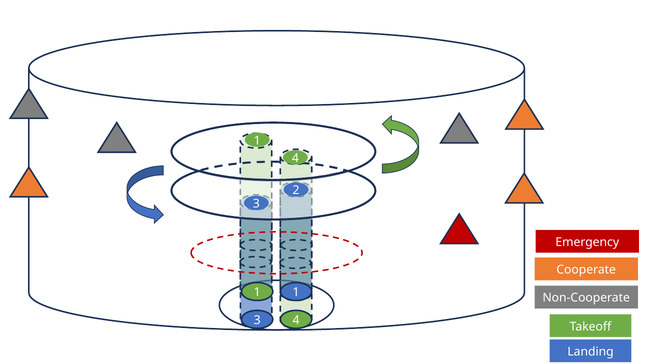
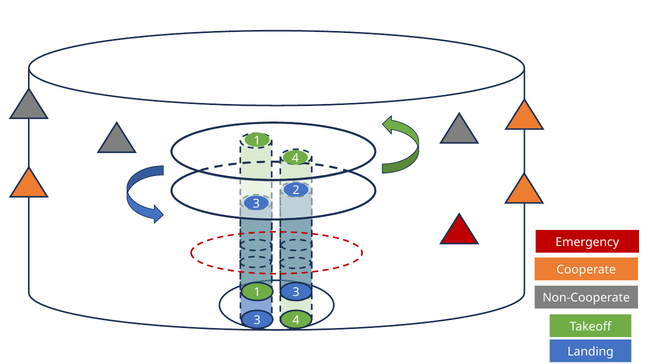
1 1: 1 -> 3 (296, 293)
